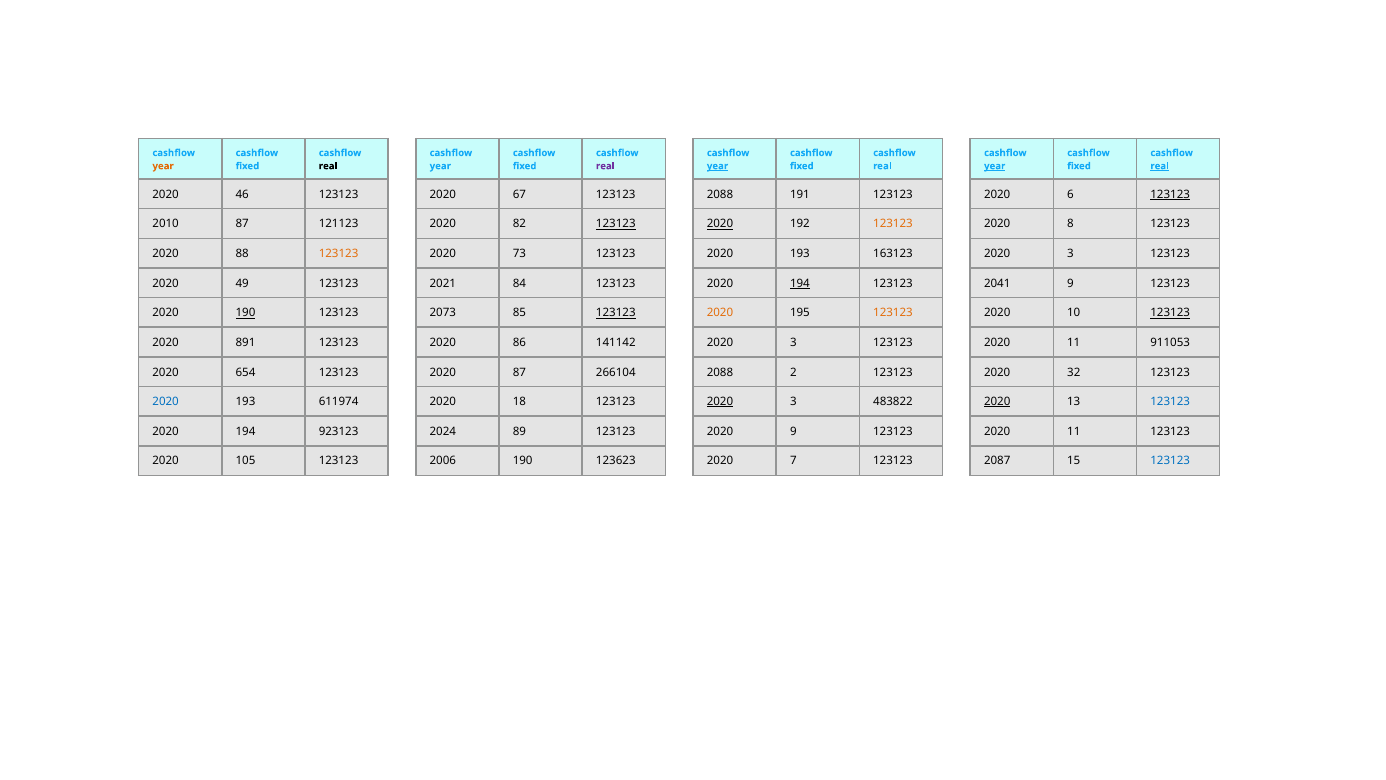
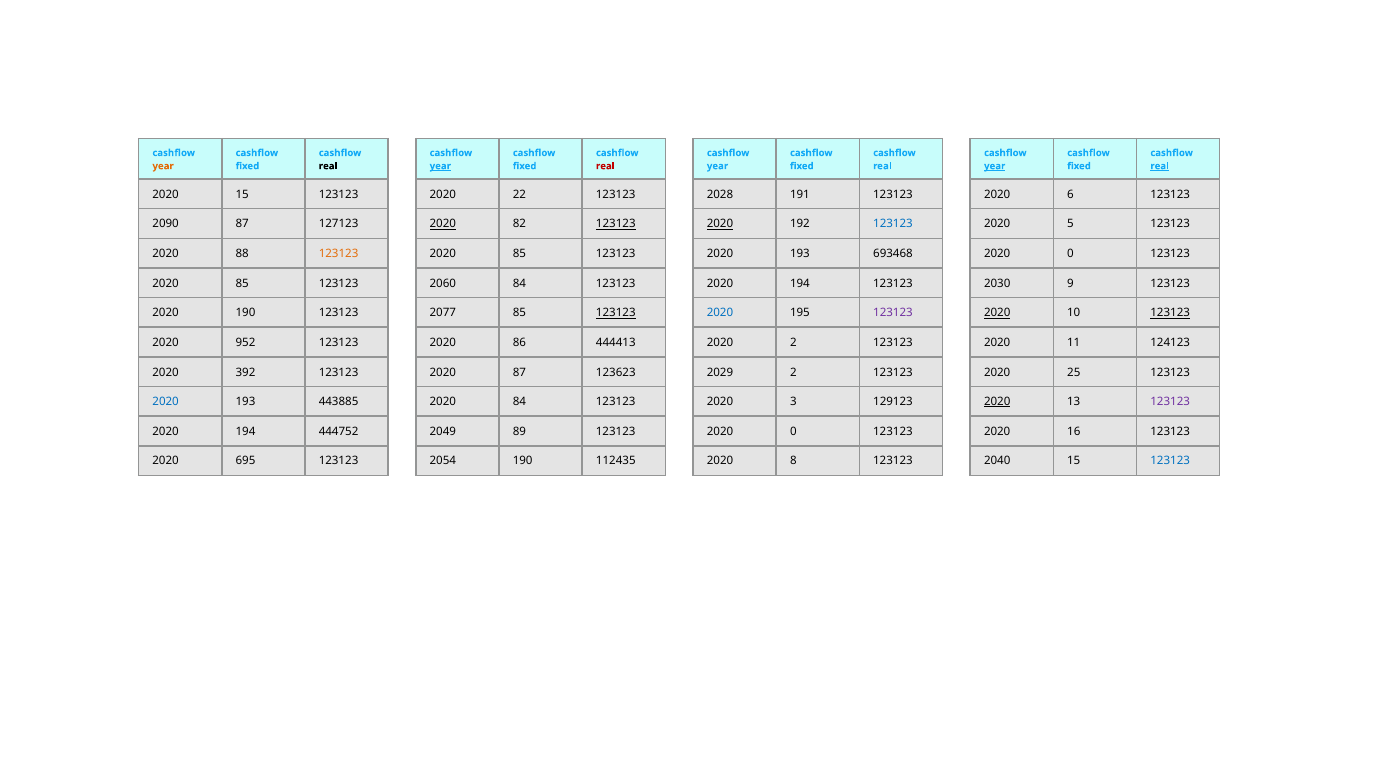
year underline: none -> present (440, 166)
real colour: purple -> red (605, 166)
year underline: present -> none (718, 166)
2020 46: 46 -> 15 (242, 194)
67: 67 -> 22 (519, 194)
2088: 2088 -> 2028 (720, 194)
123123 underline: present -> none (1170, 194)
2010: 2010 -> 2090 (166, 224)
121123: 121123 -> 127123 (339, 224)
2020 underline: none -> present (443, 224)
123123 colour: orange -> blue (893, 224)
8: 8 -> 5 (1071, 224)
73: 73 -> 85 (519, 254)
163123: 163123 -> 693468 (893, 254)
3: 3 -> 0 (1071, 254)
49: 49 -> 85 (242, 283)
2021: 2021 -> 2060 (443, 283)
194 underline: present -> none (800, 283)
2041: 2041 -> 2030 (997, 283)
190 underline: present -> none (246, 313)
2073: 2073 -> 2077 (443, 313)
2020 colour: orange -> blue (720, 313)
123123 colour: orange -> purple (893, 313)
2020 underline: none -> present (997, 313)
891: 891 -> 952 (246, 342)
141142: 141142 -> 444413 (616, 342)
3: 3 -> 2 (793, 342)
911053: 911053 -> 124123 (1170, 342)
654: 654 -> 392 (246, 372)
266104: 266104 -> 123623 (616, 372)
2088: 2088 -> 2029 (720, 372)
32: 32 -> 25 (1074, 372)
611974: 611974 -> 443885 (339, 402)
2020 18: 18 -> 84 (519, 402)
2020 underline: present -> none (720, 402)
483822: 483822 -> 129123 (893, 402)
123123 colour: blue -> purple (1170, 402)
923123: 923123 -> 444752 (339, 431)
2024: 2024 -> 2049 (443, 431)
9: 9 -> 0 (793, 431)
11: 11 -> 16 (1074, 431)
105: 105 -> 695 (246, 461)
2006: 2006 -> 2054 (443, 461)
123623: 123623 -> 112435 (616, 461)
7: 7 -> 8 (793, 461)
2087: 2087 -> 2040 (997, 461)
